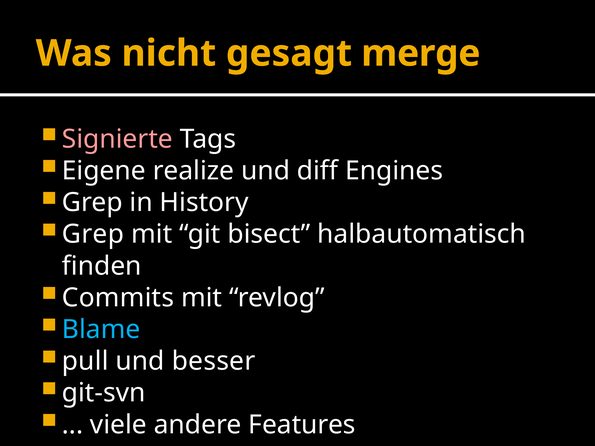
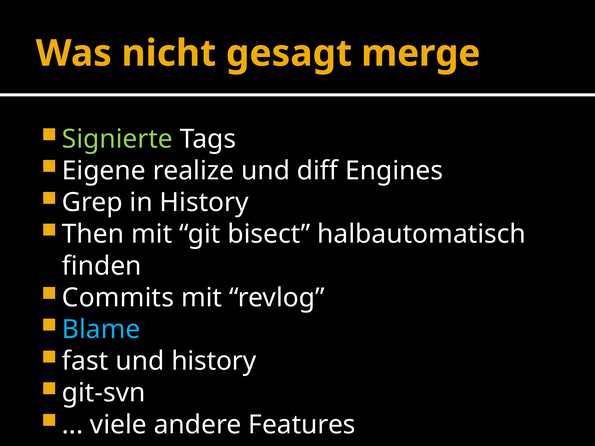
Signierte colour: pink -> light green (117, 139)
Grep: Grep -> Then (93, 234)
pull: pull -> fast (85, 361)
und besser: besser -> history (214, 361)
